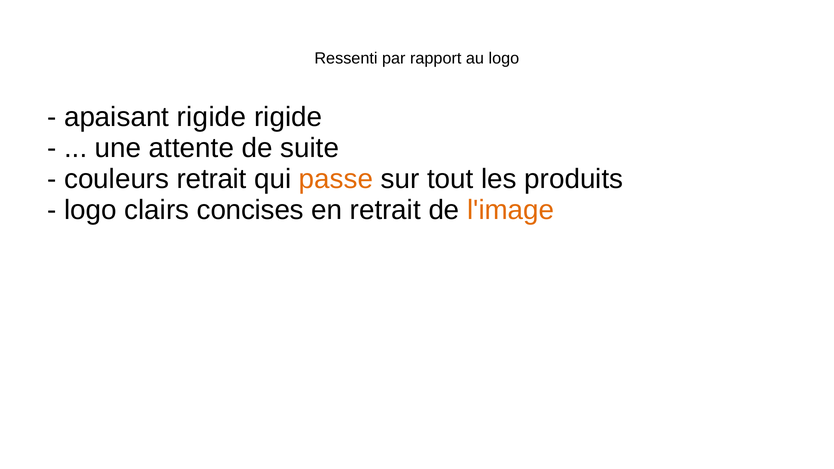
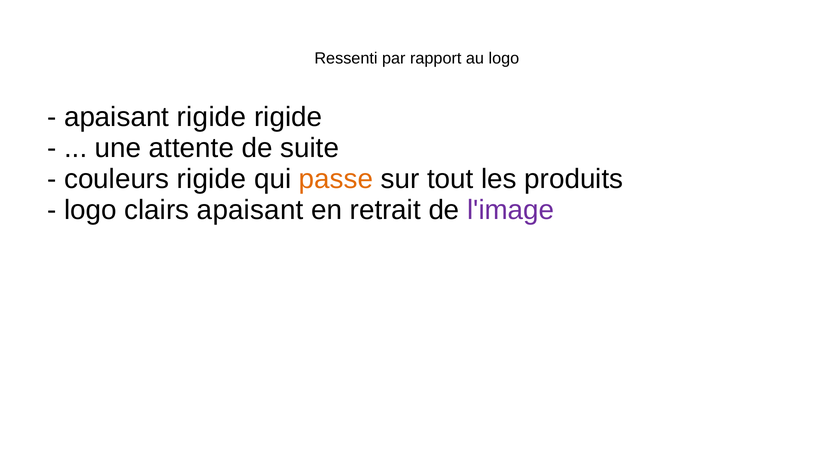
couleurs retrait: retrait -> rigide (211, 179)
clairs concises: concises -> apaisant (250, 210)
l'image colour: orange -> purple (511, 210)
